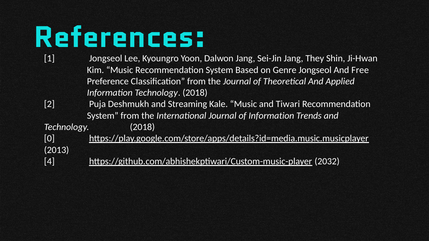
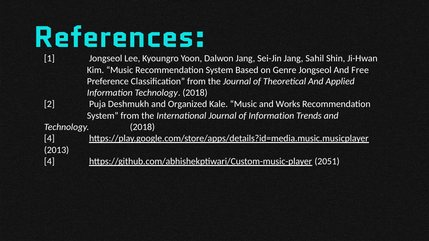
They: They -> Sahil (315, 59)
Streaming: Streaming -> Organized (188, 104)
Tiwari: Tiwari -> Works (288, 104)
0: 0 -> 4 (49, 139)
2032: 2032 -> 2051 (327, 162)
